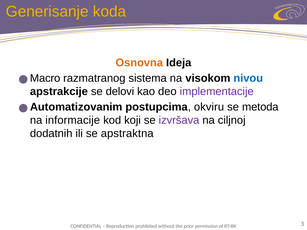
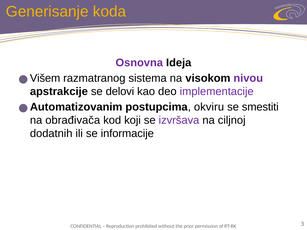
Osnovna colour: orange -> purple (139, 63)
Macro: Macro -> Višem (45, 78)
nivou colour: blue -> purple (248, 78)
metoda: metoda -> smestiti (260, 107)
informacije: informacije -> obrađivača (73, 120)
apstraktna: apstraktna -> informacije (127, 134)
